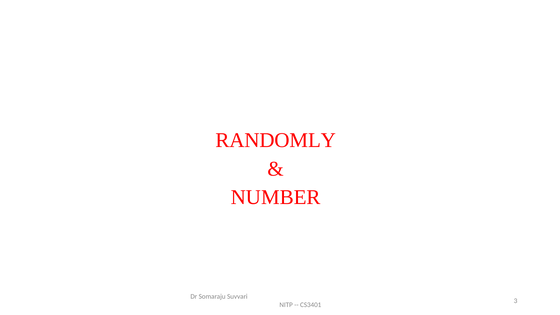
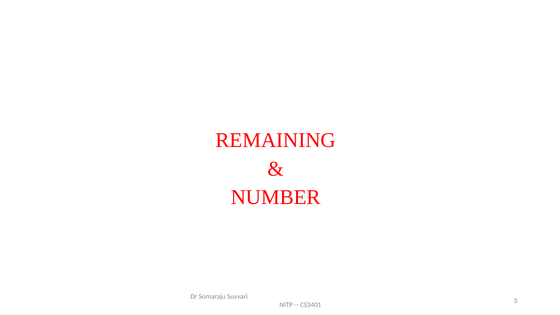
RANDOMLY: RANDOMLY -> REMAINING (276, 140)
